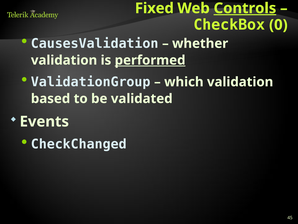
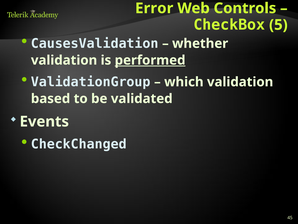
Fixed: Fixed -> Error (154, 8)
Controls underline: present -> none (245, 8)
0: 0 -> 5 (278, 25)
